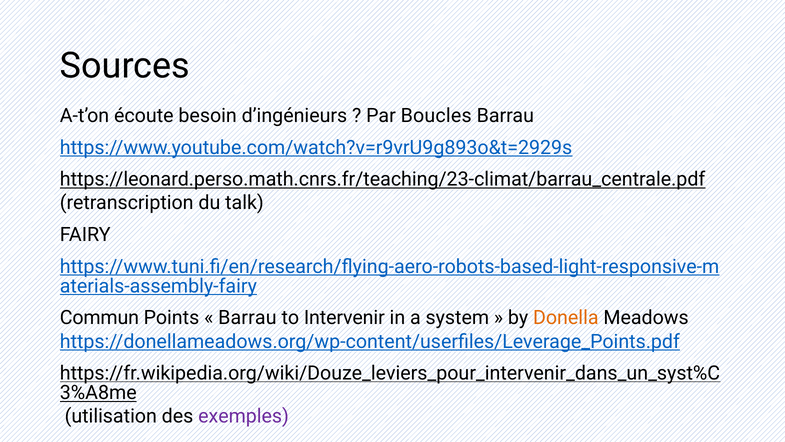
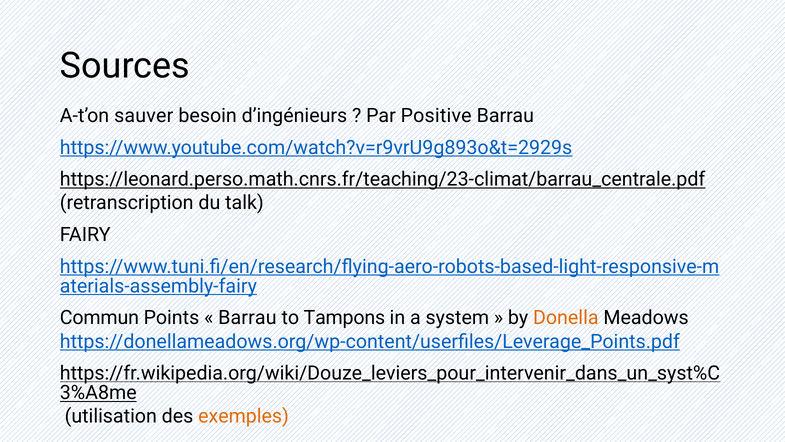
écoute: écoute -> sauver (144, 116)
Boucles: Boucles -> Positive (436, 116)
Intervenir: Intervenir -> Tampons (344, 318)
exemples colour: purple -> orange (244, 416)
